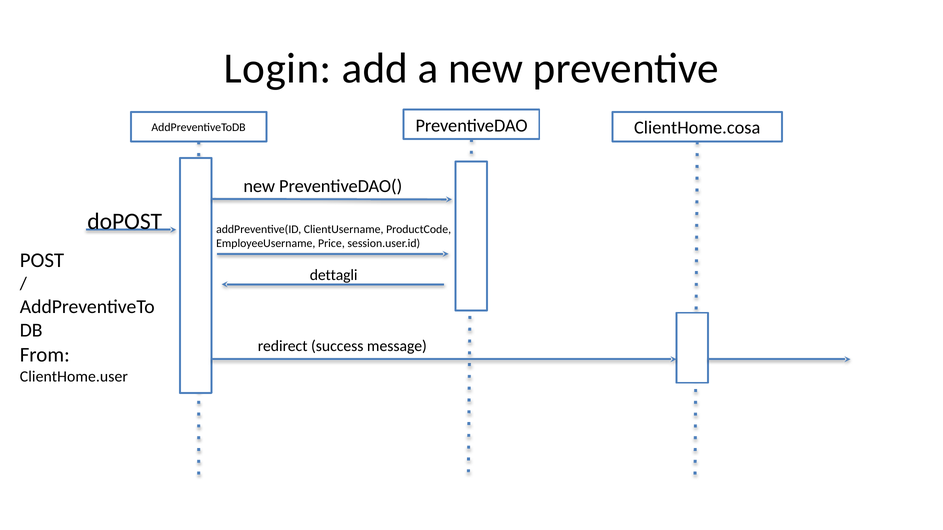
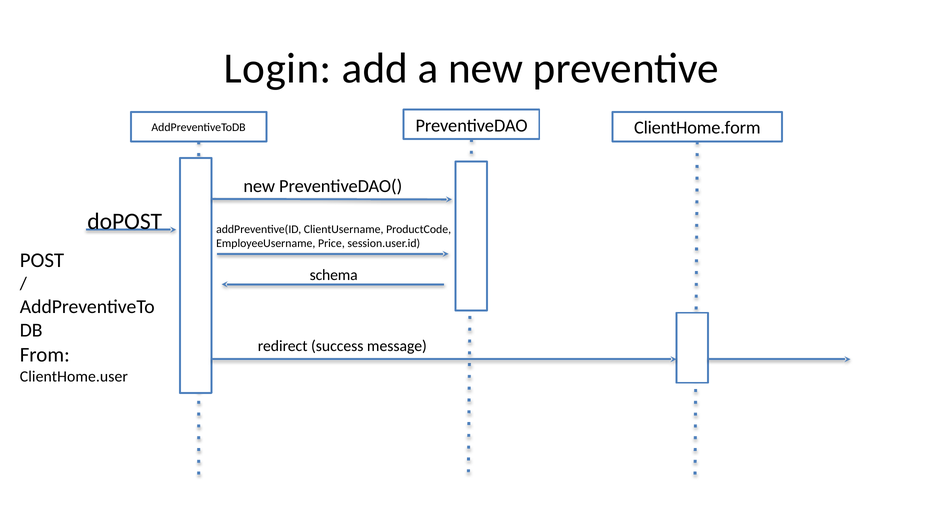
ClientHome.cosa: ClientHome.cosa -> ClientHome.form (697, 128)
dettagli: dettagli -> schema (334, 275)
